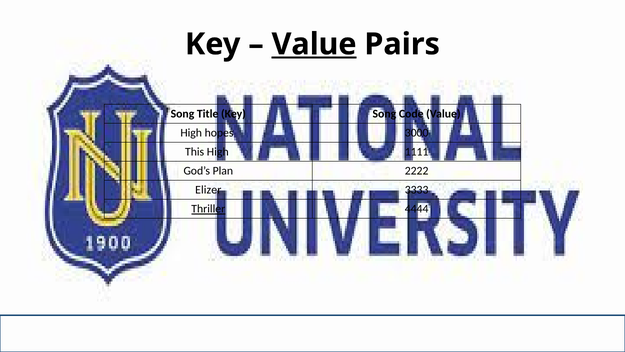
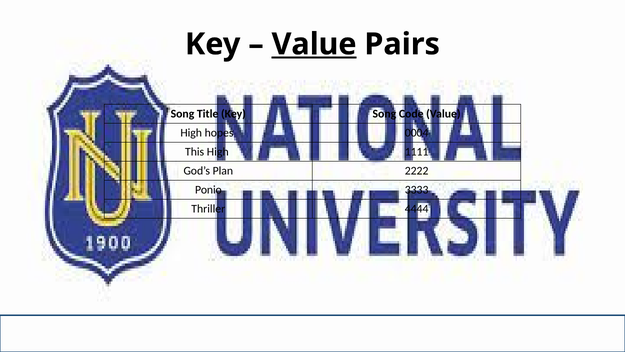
3000: 3000 -> 0004 (417, 133)
Elizer: Elizer -> Ponio (208, 190)
Thriller underline: present -> none (208, 209)
